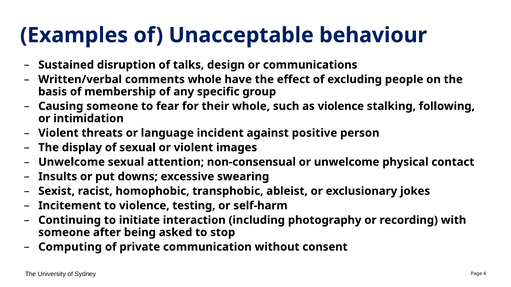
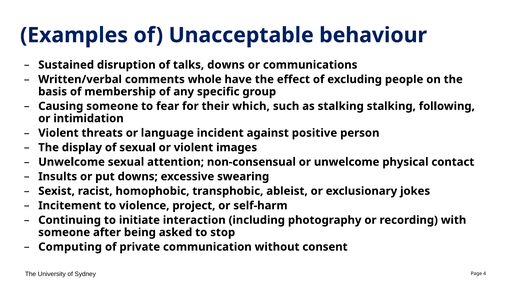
talks design: design -> downs (226, 65)
their whole: whole -> which (251, 106)
as violence: violence -> stalking (341, 106)
testing: testing -> project (194, 206)
